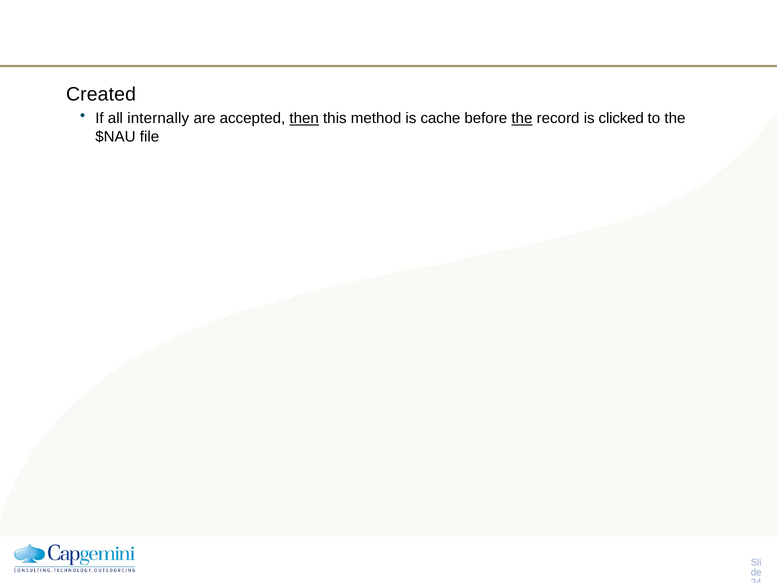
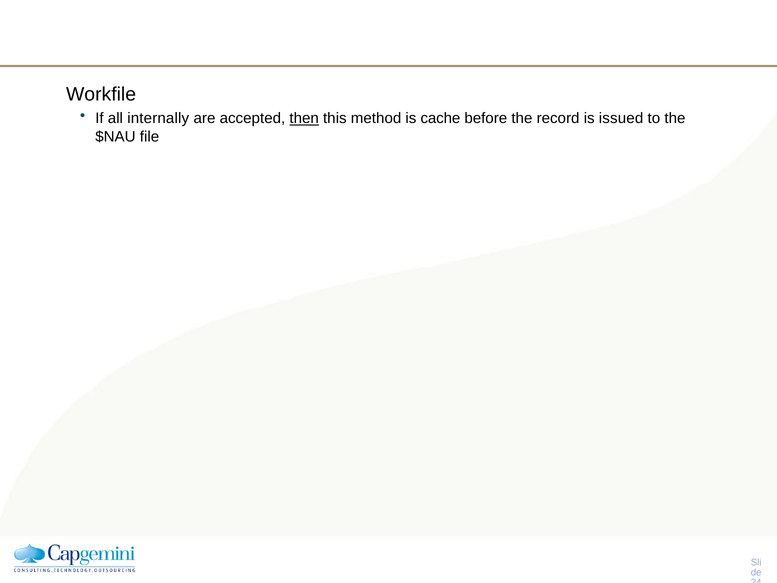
Created: Created -> Workfile (101, 94)
the underline: present -> none (522, 118)
clicked: clicked -> issued (621, 118)
